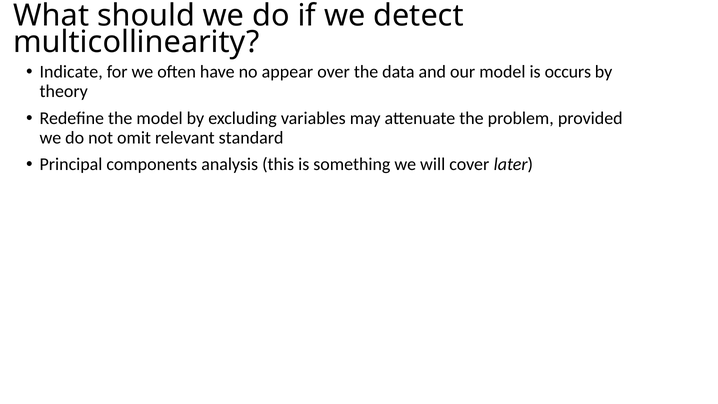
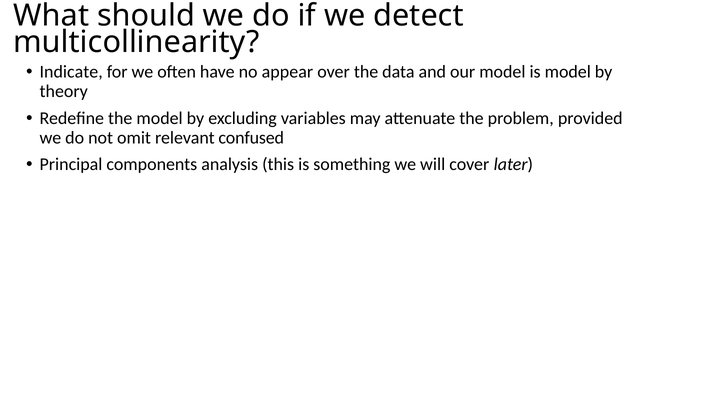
is occurs: occurs -> model (568, 72)
standard: standard -> confused (251, 138)
